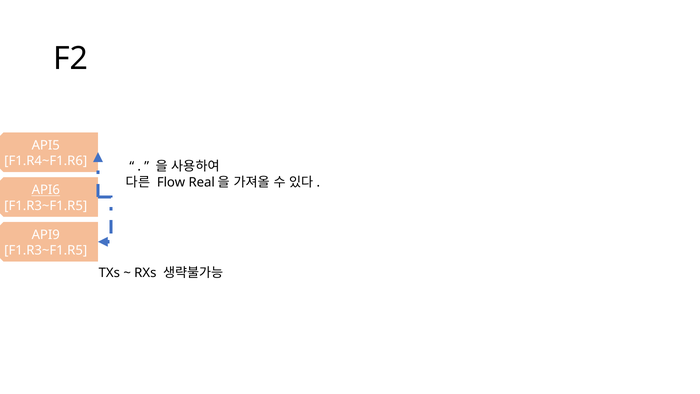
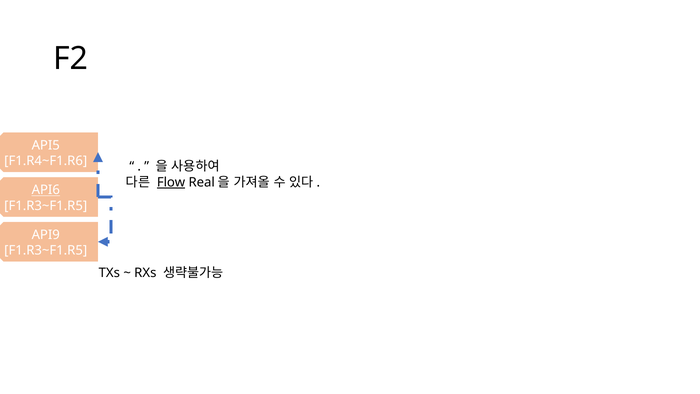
Flow underline: none -> present (171, 182)
